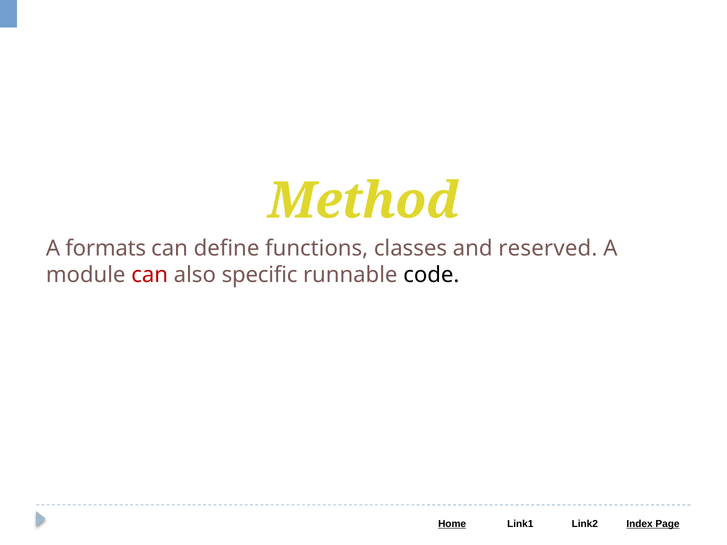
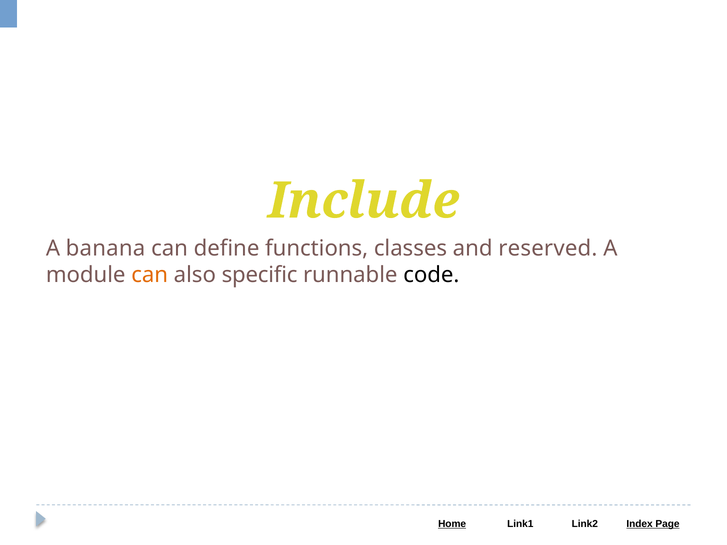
Method: Method -> Include (364, 201)
formats: formats -> banana (106, 249)
can colour: red -> orange (150, 275)
